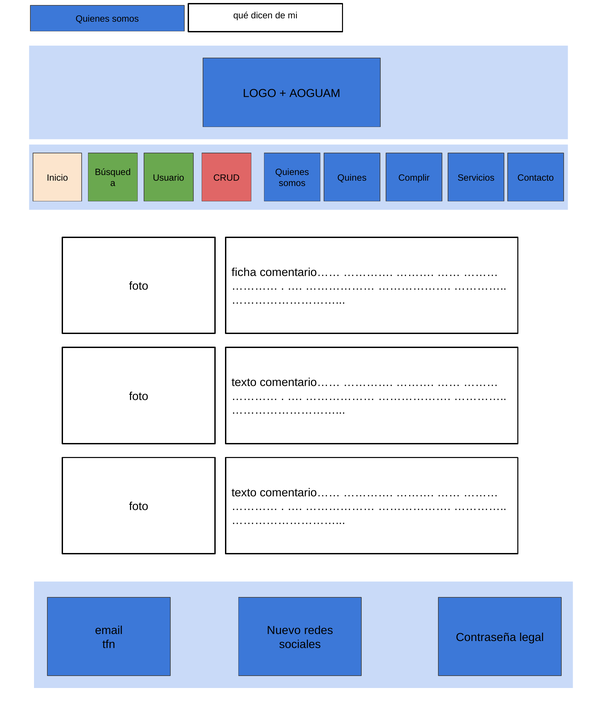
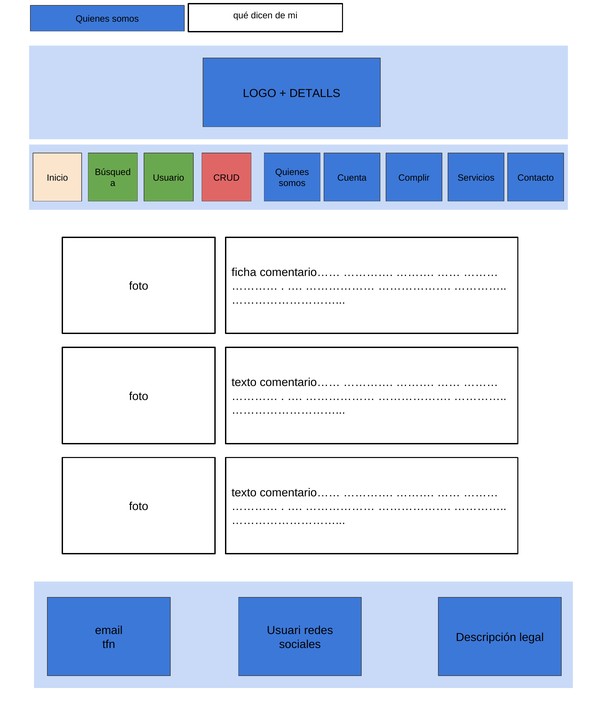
AOGUAM: AOGUAM -> DETALLS (315, 93)
Quines: Quines -> Cuenta (352, 178)
Nuevo: Nuevo -> Usuari (284, 631)
Contraseña: Contraseña -> Descripción (486, 638)
